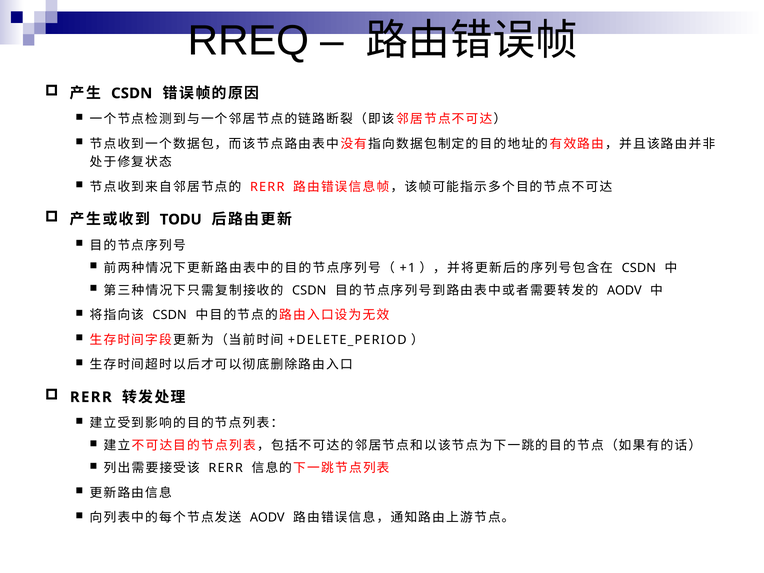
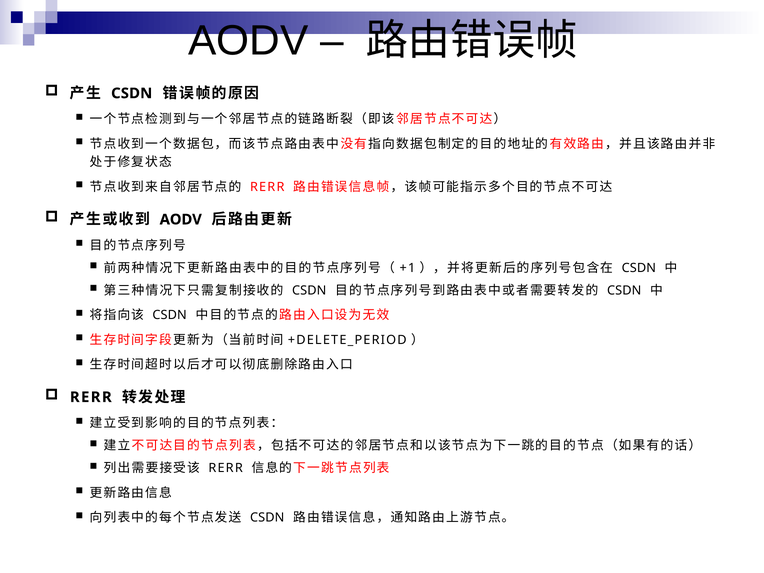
RREQ: RREQ -> AODV (248, 41)
TODU: TODU -> AODV (181, 220)
AODV: AODV -> CSDN (624, 290)
AODV: AODV -> CSDN (267, 518)
